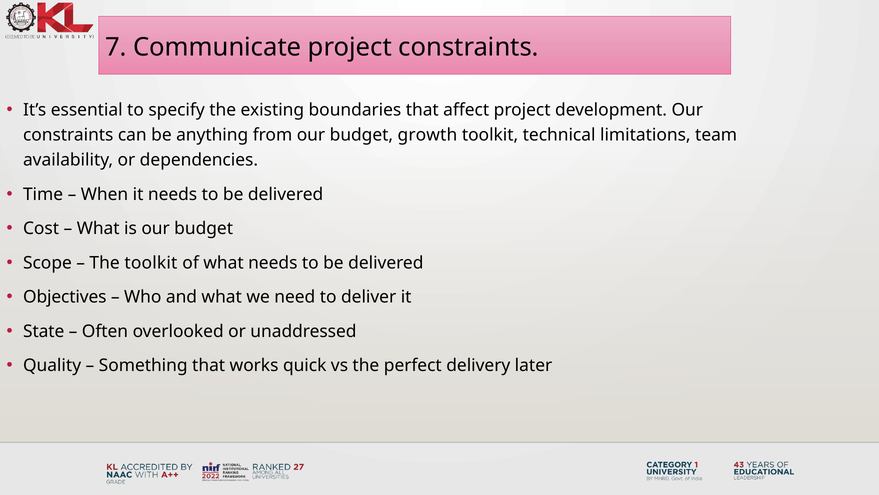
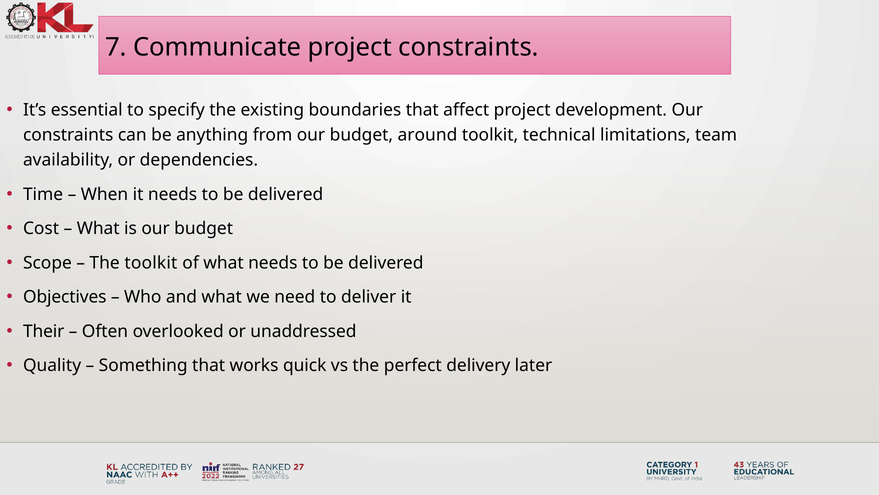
growth: growth -> around (427, 135)
State: State -> Their (44, 331)
